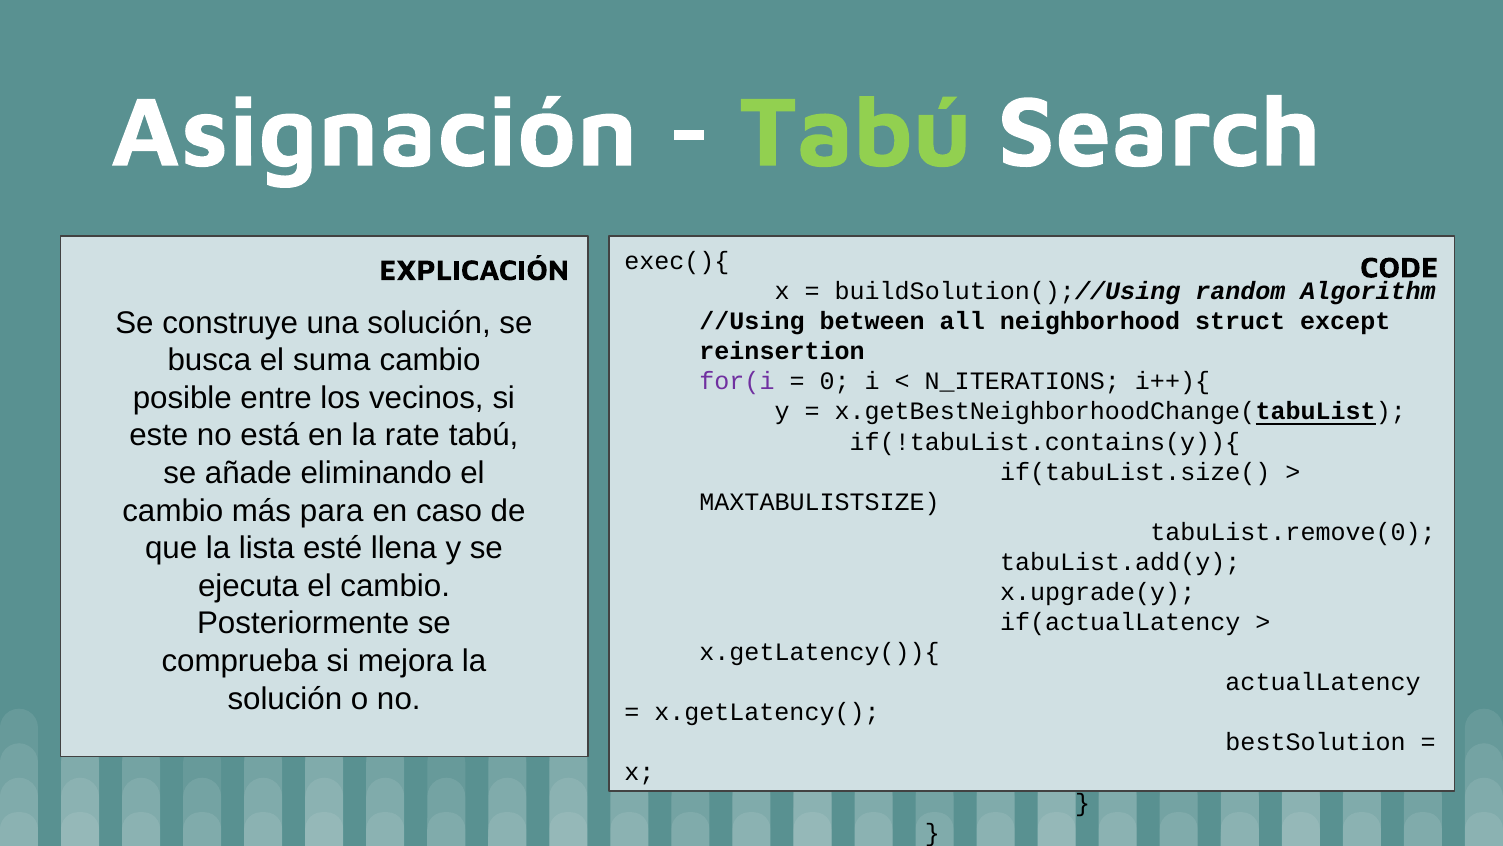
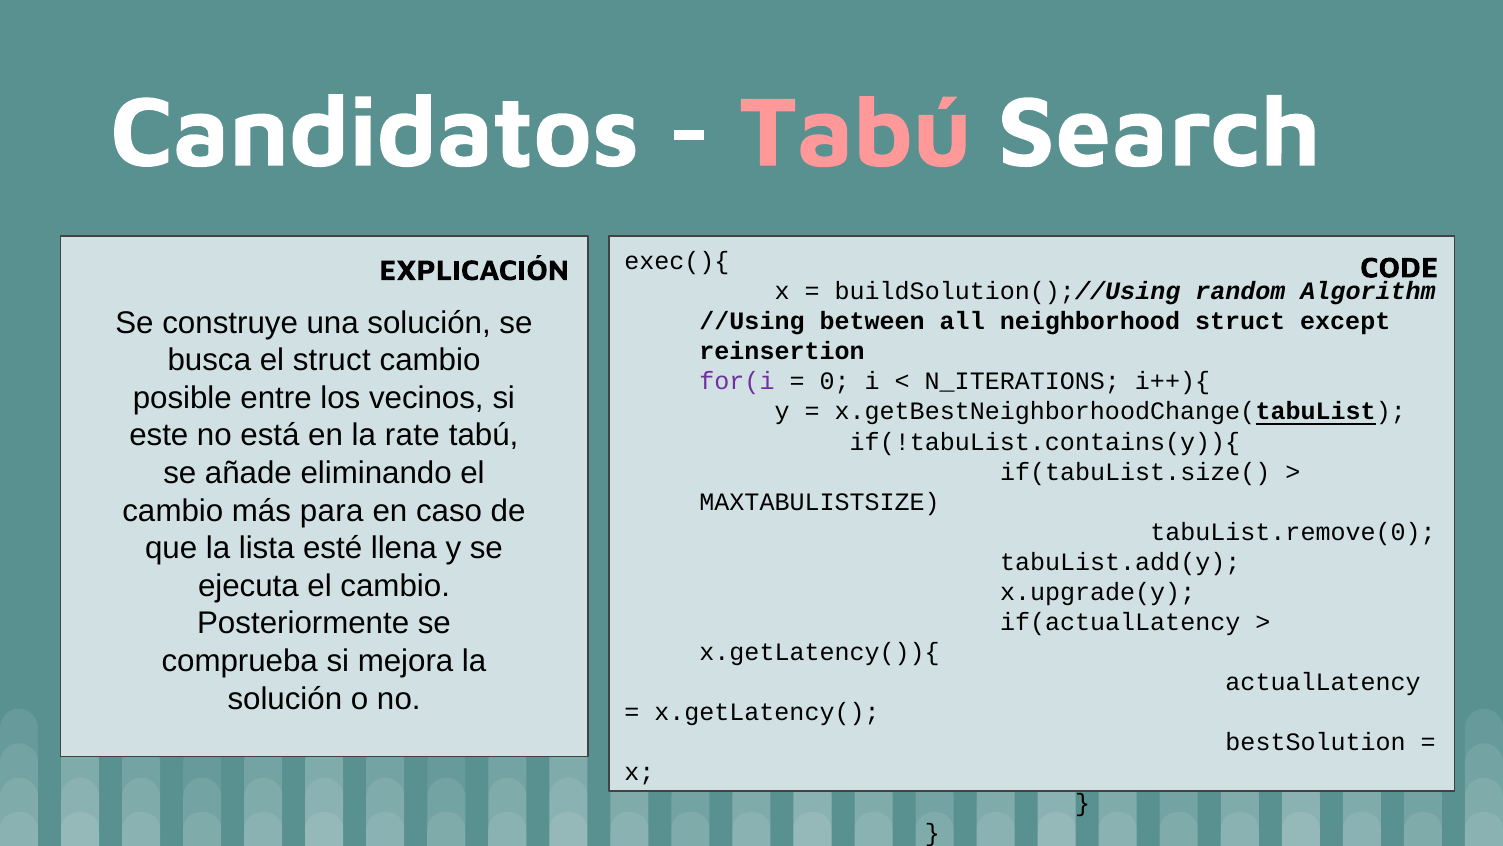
Asignación: Asignación -> Candidatos (375, 133)
Tabú colour: light green -> pink (855, 133)
el suma: suma -> struct (332, 360)
